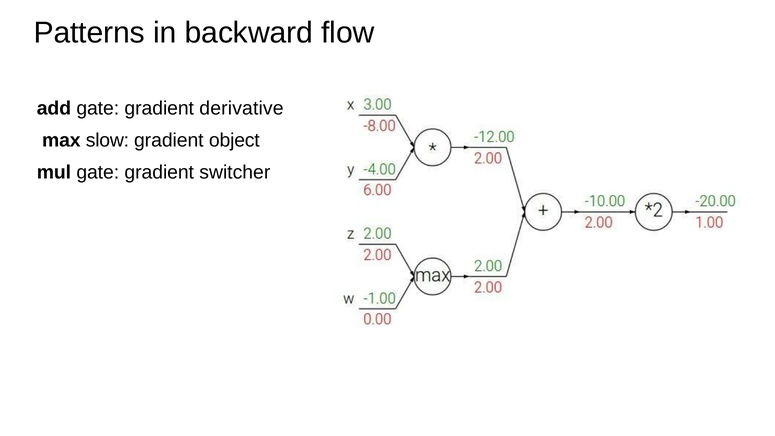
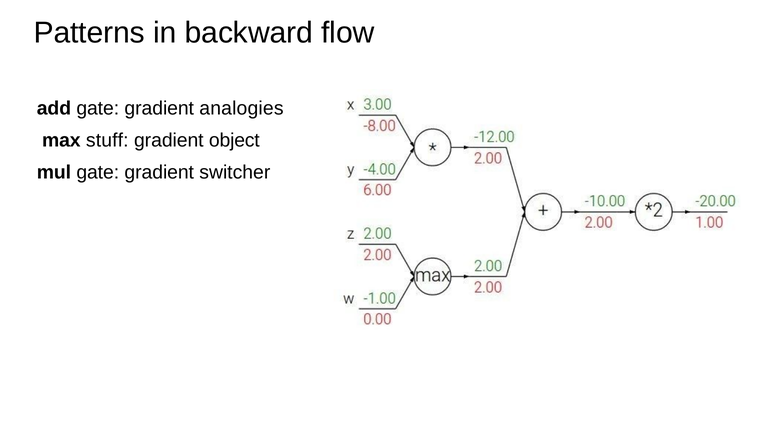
derivative: derivative -> analogies (241, 108)
slow: slow -> stuff (107, 140)
